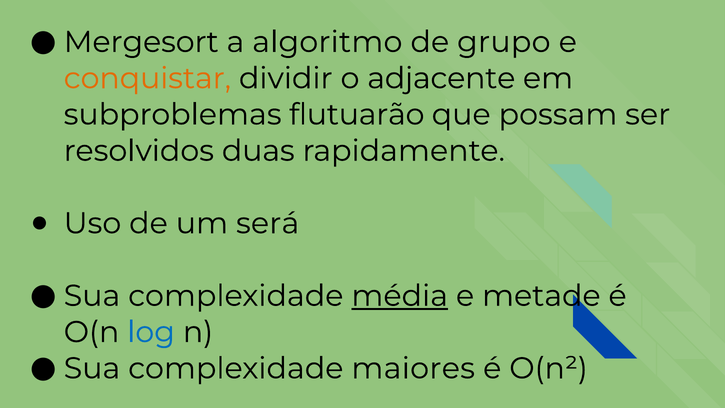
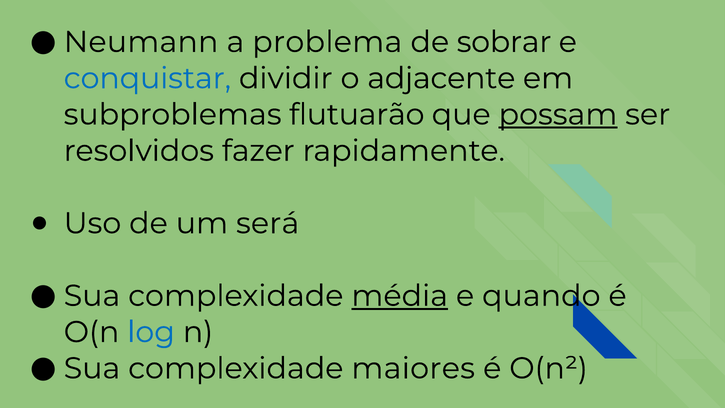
Mergesort: Mergesort -> Neumann (141, 42)
algoritmo: algoritmo -> problema (327, 42)
grupo: grupo -> sobrar (504, 42)
conquistar colour: orange -> blue (147, 78)
possam underline: none -> present (558, 115)
duas: duas -> fazer (258, 151)
metade: metade -> quando (541, 296)
